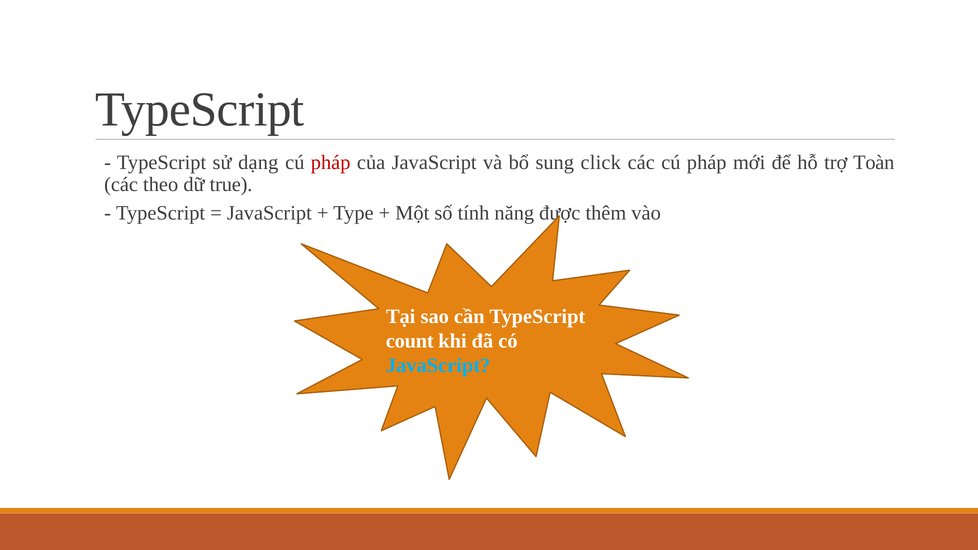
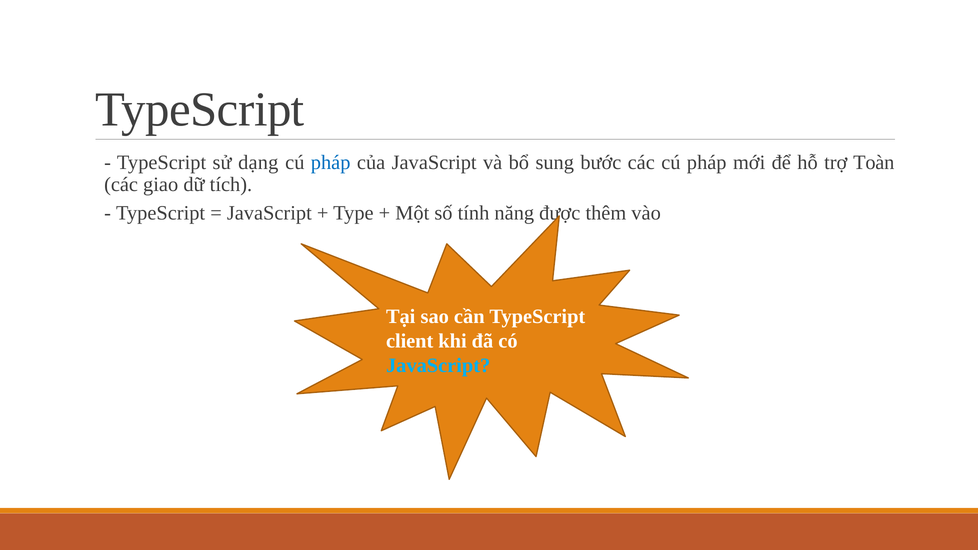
pháp colour: red -> blue (331, 163)
click: click -> bước (601, 163)
theo: theo -> giao (161, 185)
true: true -> tích (231, 185)
count: count -> client (410, 341)
